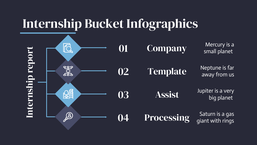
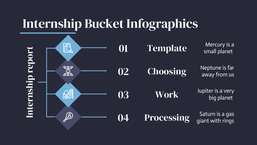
Company: Company -> Template (167, 48)
Template: Template -> Choosing (167, 71)
Assist: Assist -> Work (167, 94)
